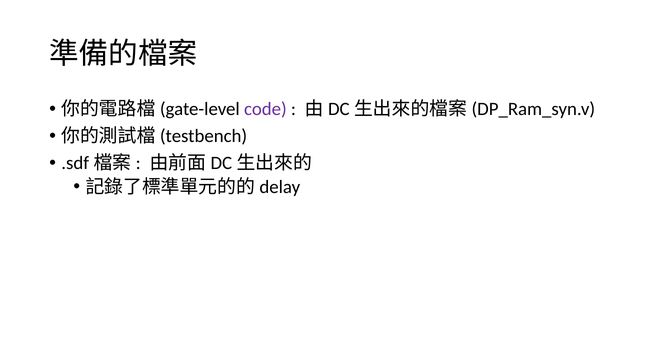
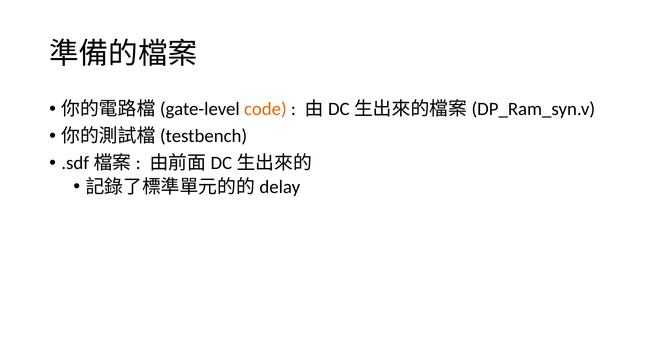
code colour: purple -> orange (265, 109)
